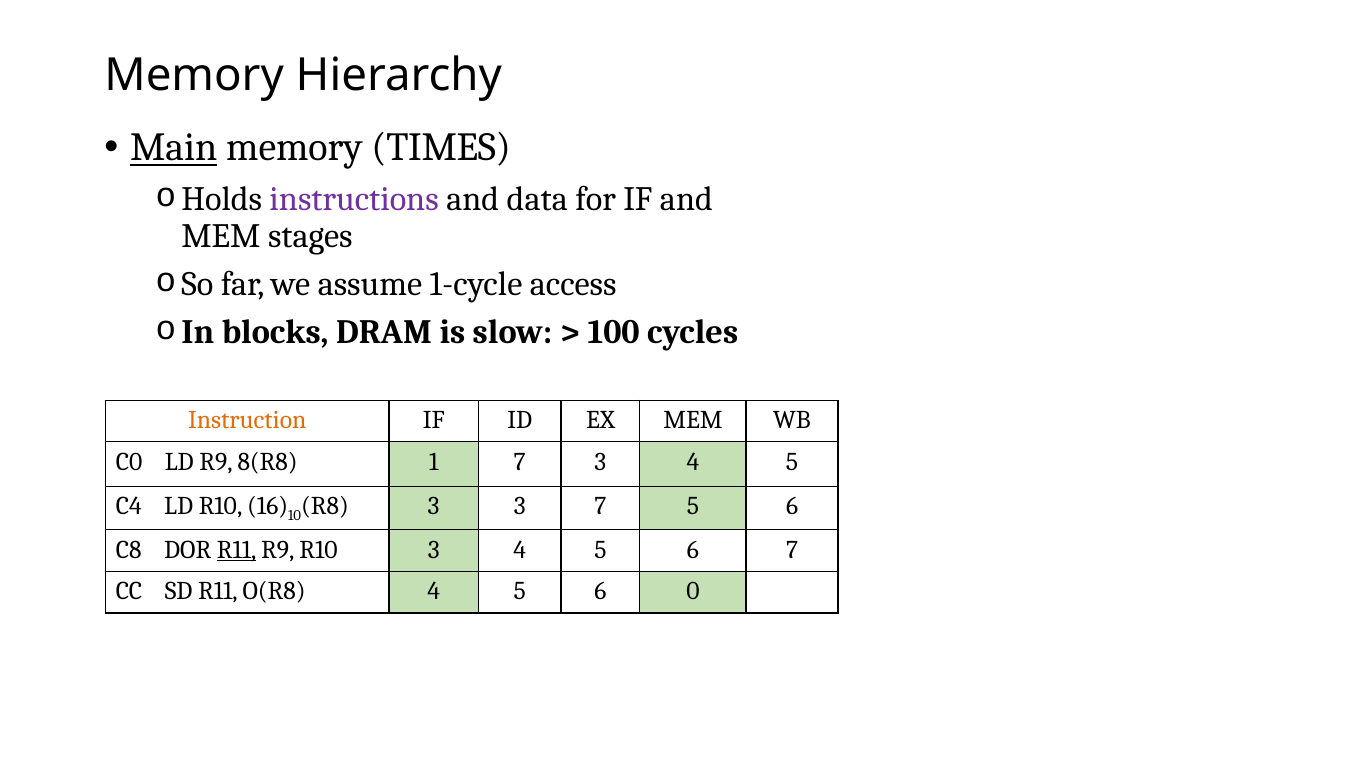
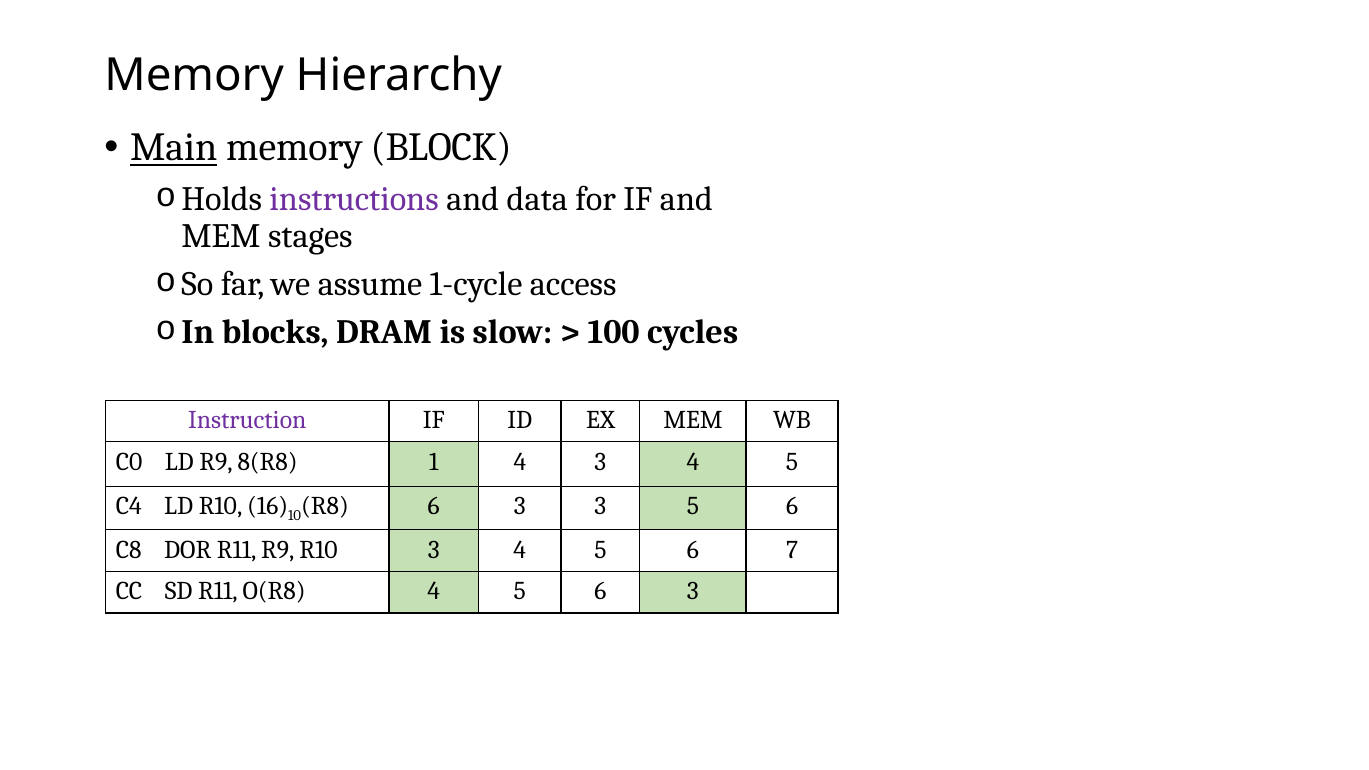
TIMES: TIMES -> BLOCK (441, 148)
Instruction colour: orange -> purple (247, 420)
1 7: 7 -> 4 (520, 462)
3: 3 -> 6 (434, 506)
3 7: 7 -> 3 (600, 506)
R11 underline: present -> none (237, 550)
5 6 0: 0 -> 3 (693, 591)
